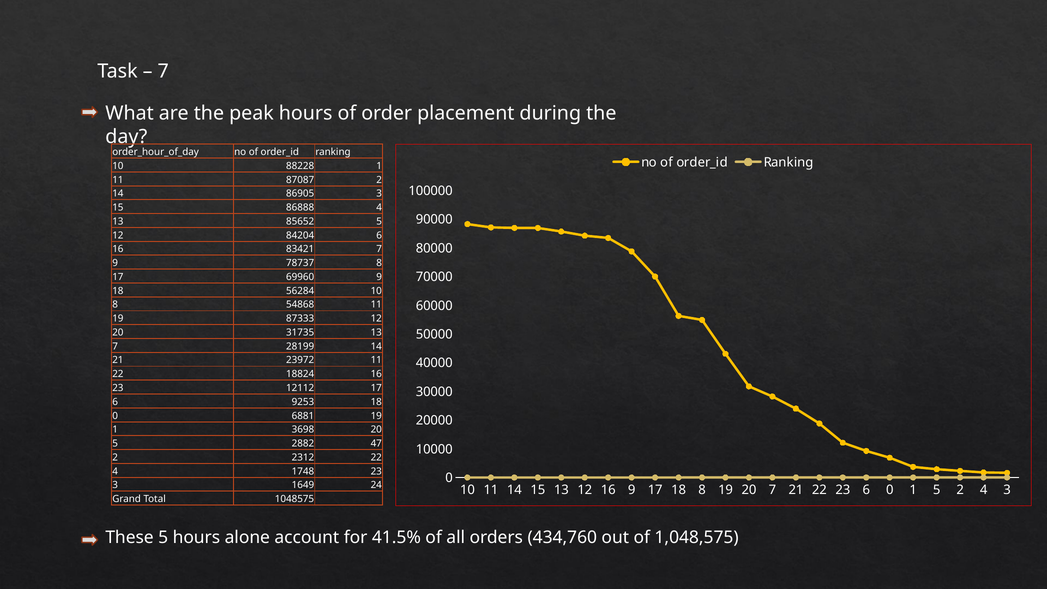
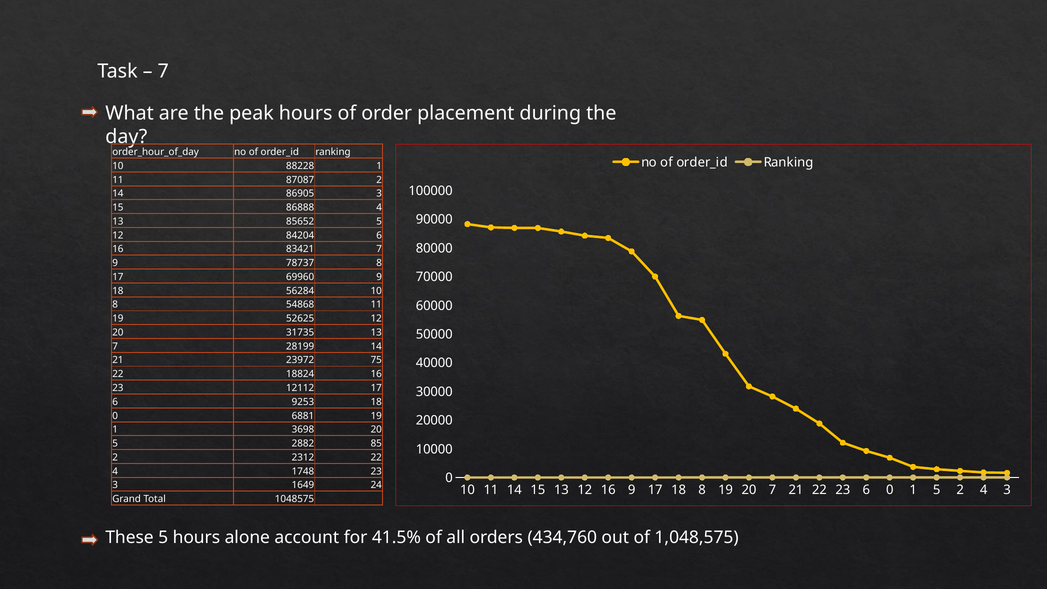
87333: 87333 -> 52625 (300, 319)
23972 11: 11 -> 75 (376, 360)
47: 47 -> 85 (376, 443)
